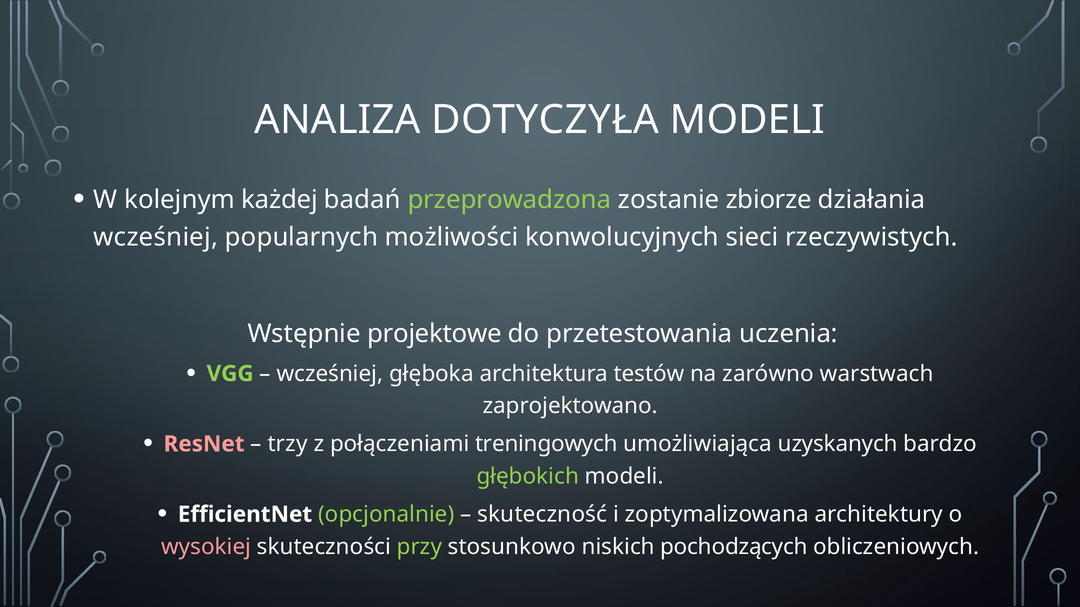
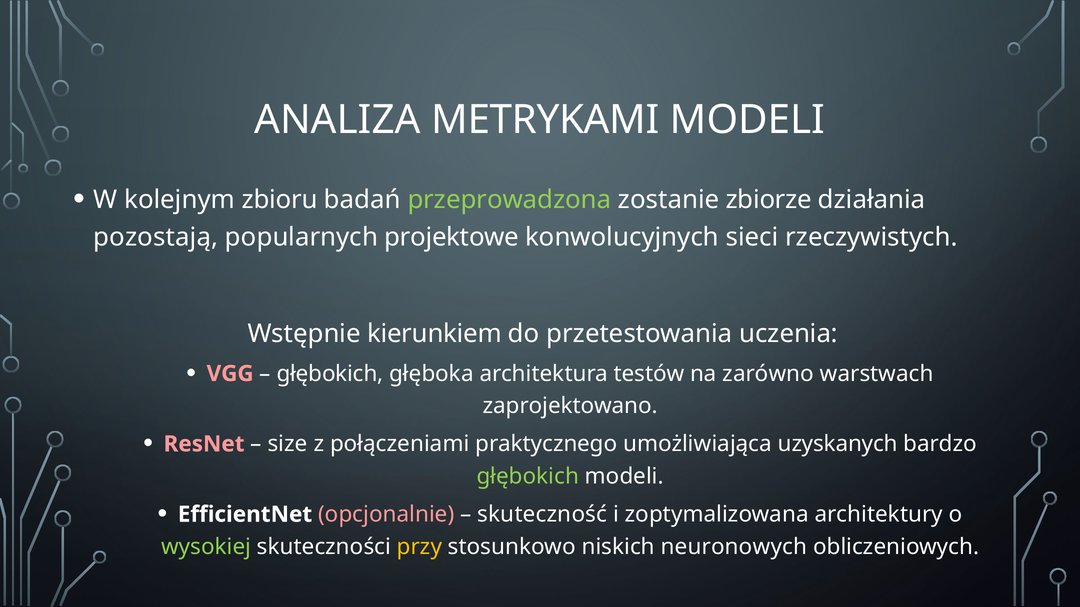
DOTYCZYŁA: DOTYCZYŁA -> METRYKAMI (545, 120)
każdej: każdej -> zbioru (280, 200)
wcześniej: wcześniej -> pozostają (156, 237)
możliwości: możliwości -> projektowe (452, 237)
projektowe: projektowe -> kierunkiem (434, 334)
VGG colour: light green -> pink (230, 374)
wcześniej: wcześniej -> głębokich (330, 374)
trzy: trzy -> size (288, 444)
treningowych: treningowych -> praktycznego (546, 444)
opcjonalnie colour: light green -> pink (386, 515)
wysokiej colour: pink -> light green (206, 547)
przy colour: light green -> yellow (419, 547)
pochodzących: pochodzących -> neuronowych (734, 547)
